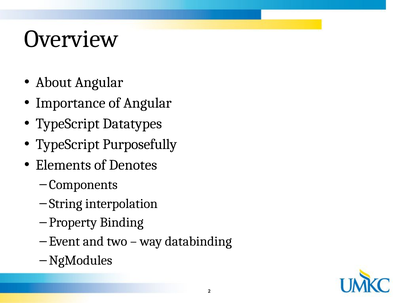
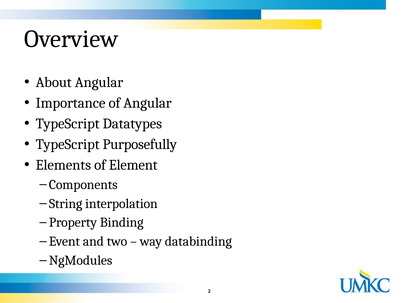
Denotes: Denotes -> Element (133, 165)
